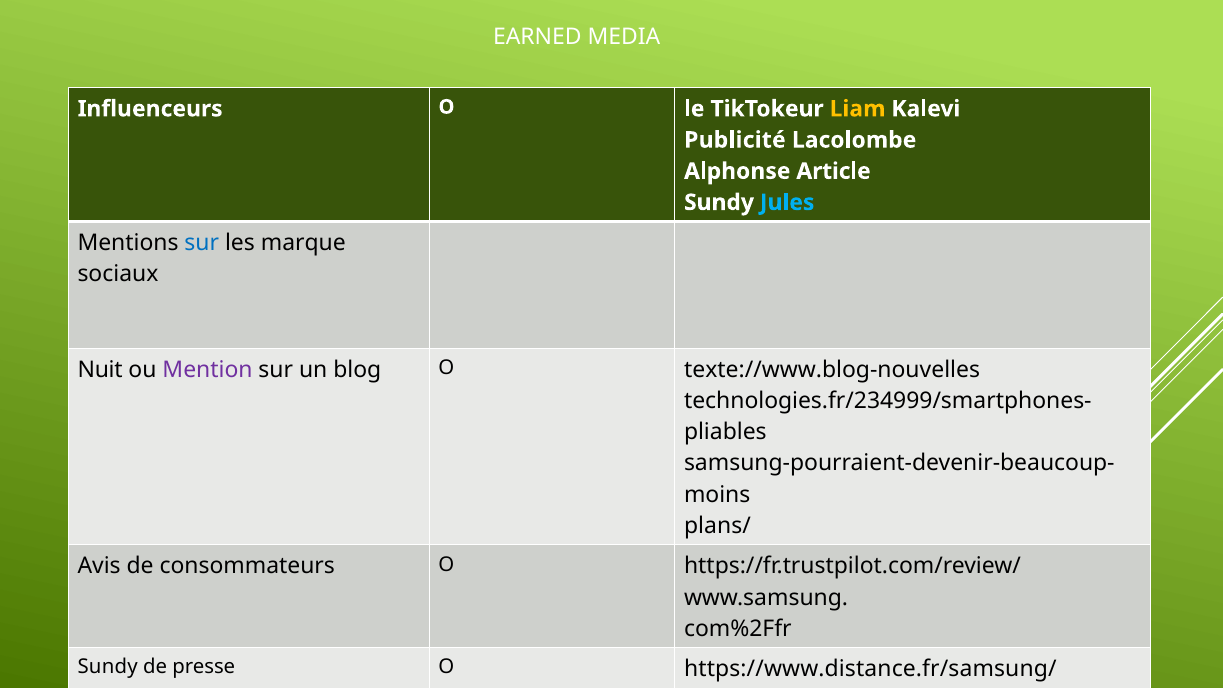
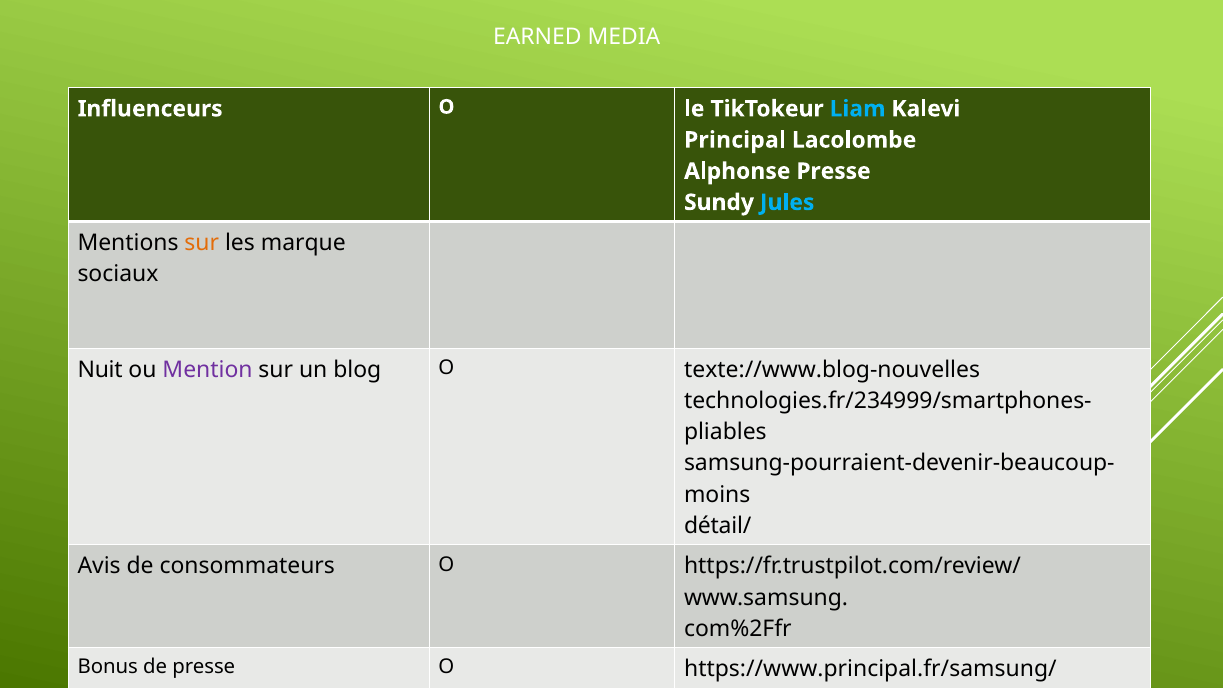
Liam colour: yellow -> light blue (858, 109)
Publicité: Publicité -> Principal (735, 140)
Alphonse Article: Article -> Presse (834, 171)
sur colour: blue -> orange (202, 243)
plans/: plans/ -> détail/ (718, 526)
Sundy: Sundy -> Bonus (108, 667)
https://www.distance.fr/samsung/: https://www.distance.fr/samsung/ -> https://www.principal.fr/samsung/ (870, 669)
